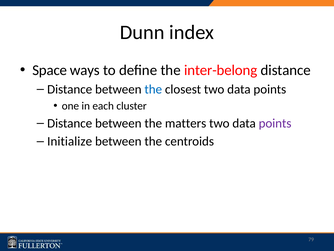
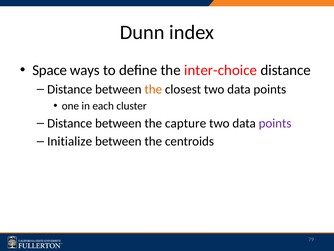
inter-belong: inter-belong -> inter-choice (221, 70)
the colour: blue -> orange (153, 89)
matters: matters -> capture (186, 123)
